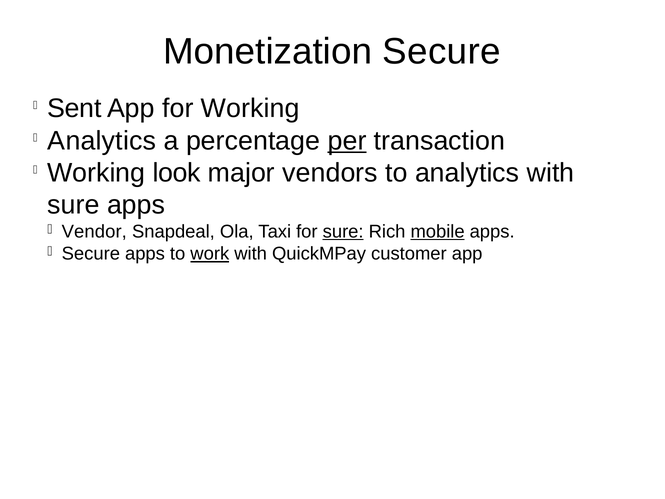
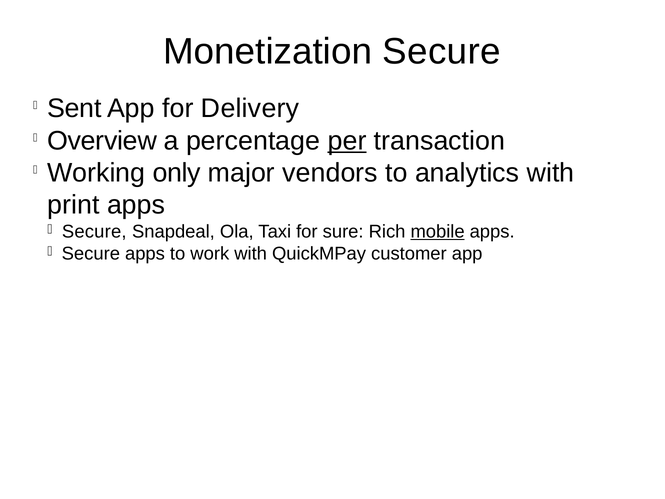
for Working: Working -> Delivery (250, 108)
Analytics: Analytics -> Overview (102, 141)
look: look -> only (177, 173)
sure: sure -> print (74, 205)
Vendor: Vendor -> Secure (94, 232)
sure underline: present -> none (343, 232)
work underline: present -> none (210, 254)
